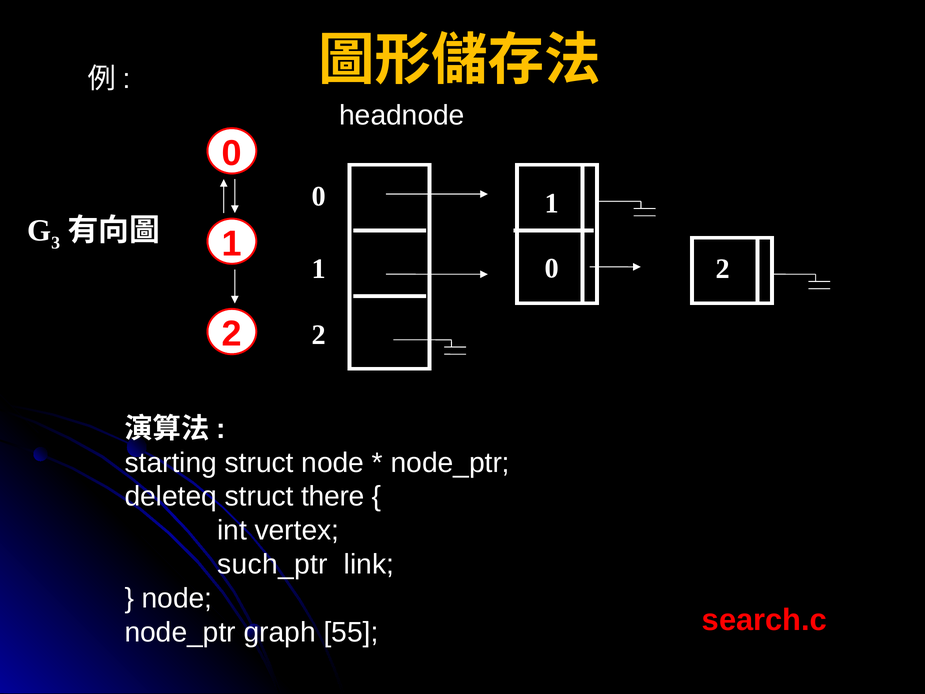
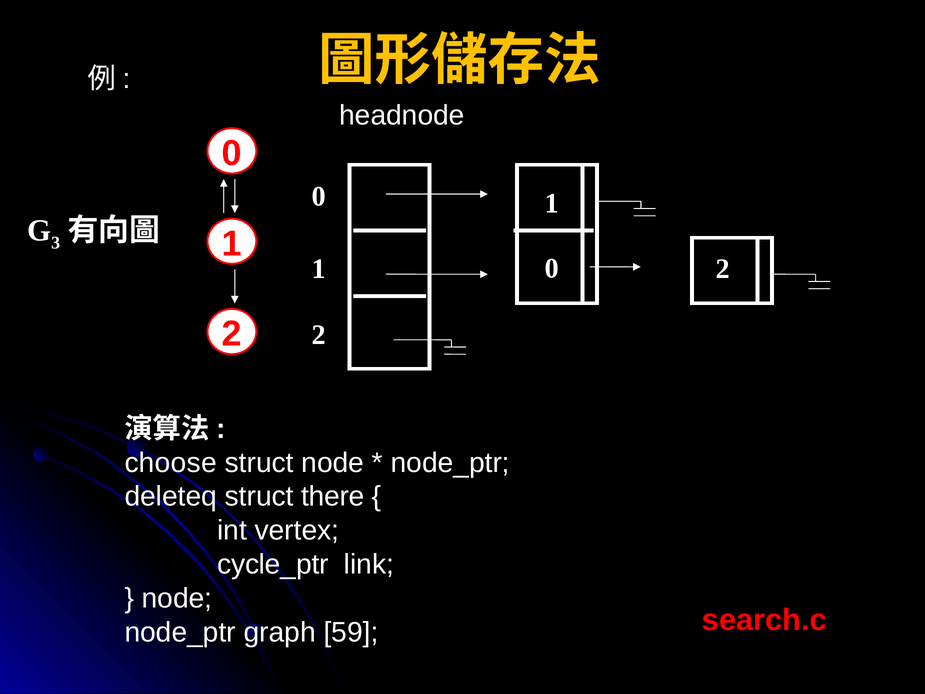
starting: starting -> choose (171, 463)
such_ptr: such_ptr -> cycle_ptr (273, 564)
55: 55 -> 59 (351, 632)
